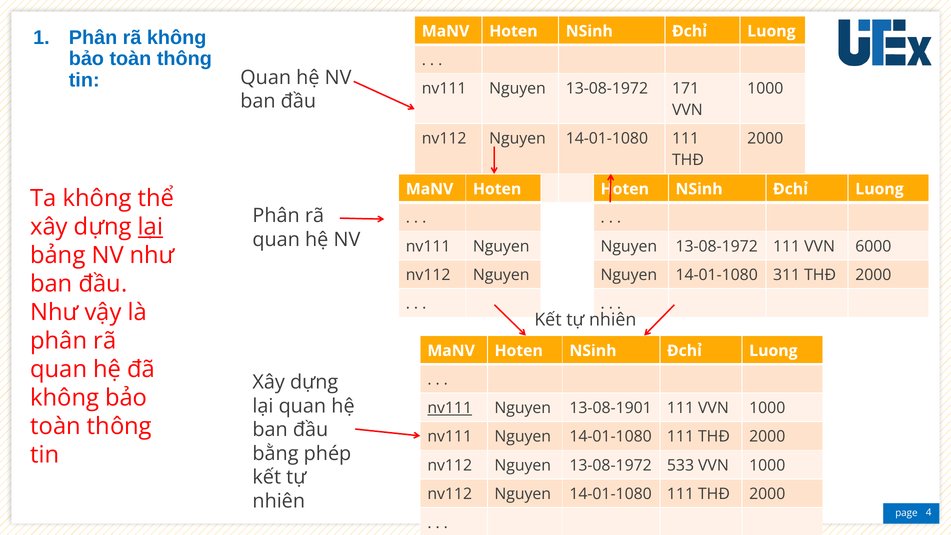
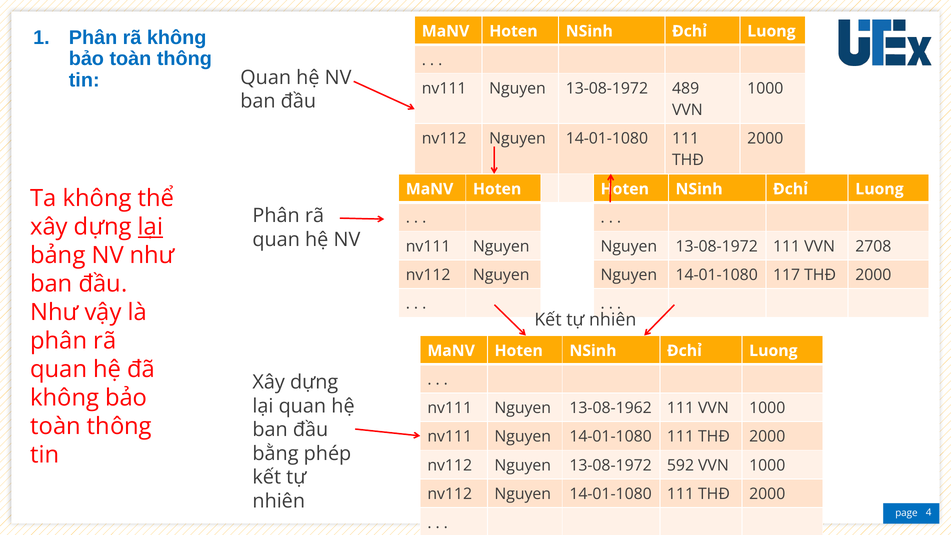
171: 171 -> 489 (686, 89)
6000: 6000 -> 2708 (873, 246)
311: 311 -> 117 (787, 275)
nv111 underline: present -> none (450, 408)
13-08-1901: 13-08-1901 -> 13-08-1962 (611, 408)
533: 533 -> 592 (681, 465)
